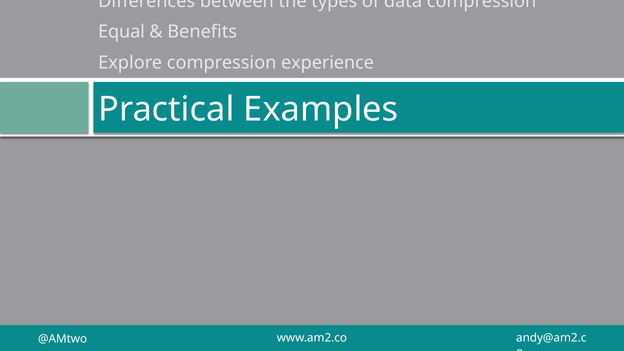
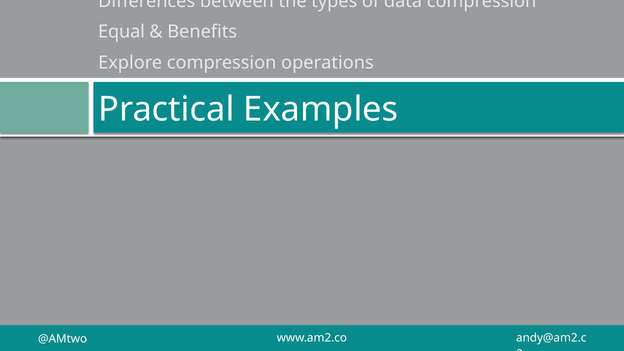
experience: experience -> operations (327, 63)
